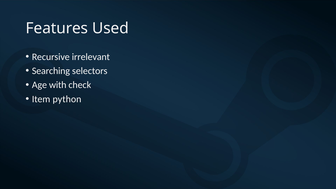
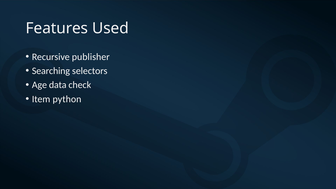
irrelevant: irrelevant -> publisher (91, 57)
with: with -> data (58, 85)
